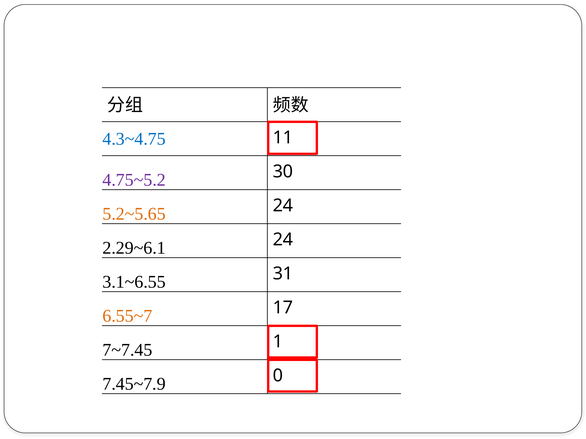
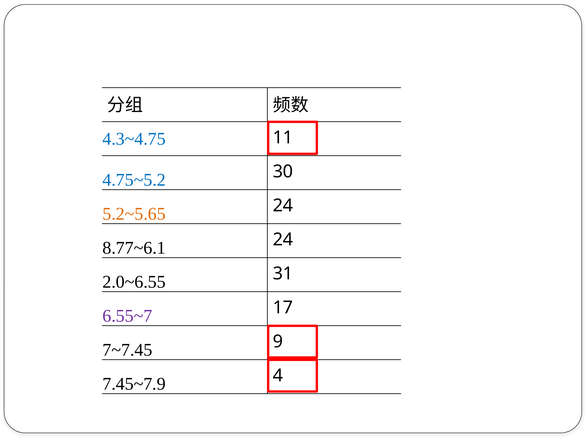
4.75~5.2 colour: purple -> blue (134, 180)
2.29~6.1: 2.29~6.1 -> 8.77~6.1 (134, 248)
3.1~6.55: 3.1~6.55 -> 2.0~6.55 (134, 282)
6.55~7 colour: orange -> purple (127, 316)
1: 1 -> 9 (278, 342)
0: 0 -> 4 (278, 376)
